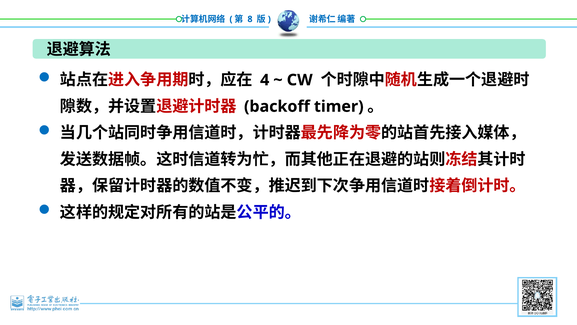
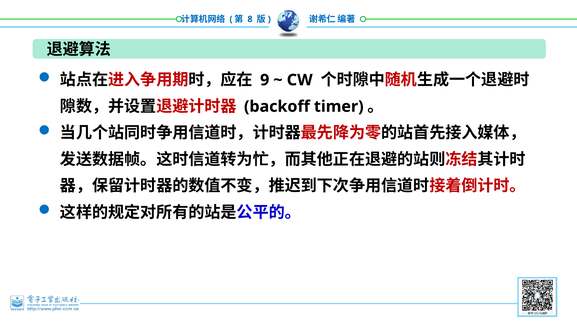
4: 4 -> 9 (265, 80)
